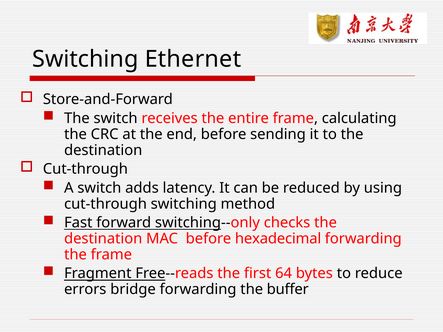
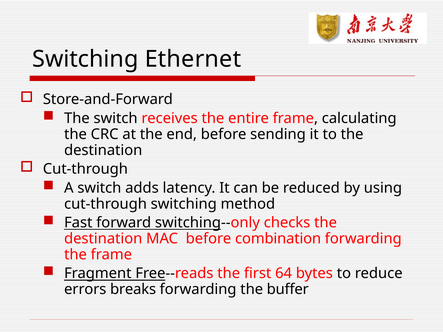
hexadecimal: hexadecimal -> combination (278, 239)
bridge: bridge -> breaks (133, 290)
